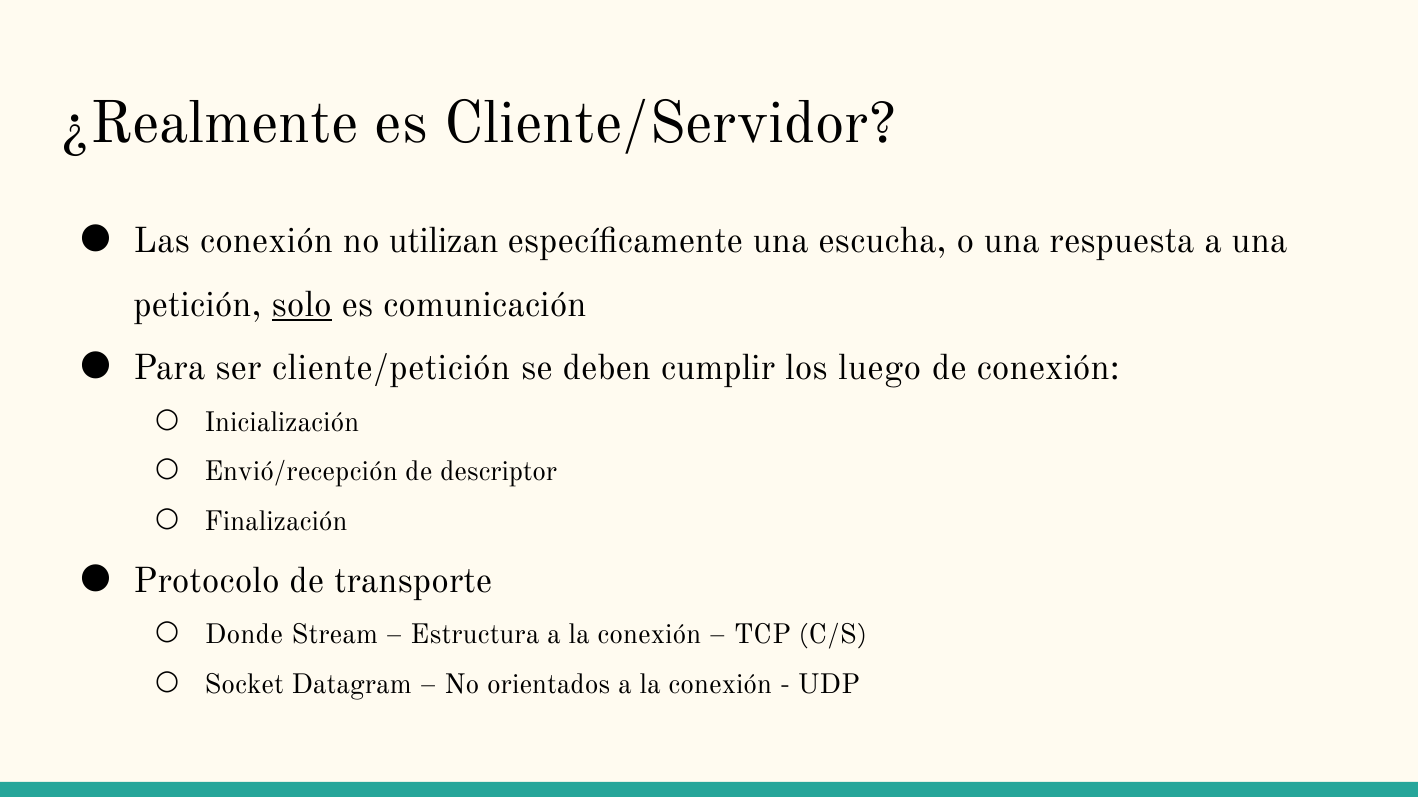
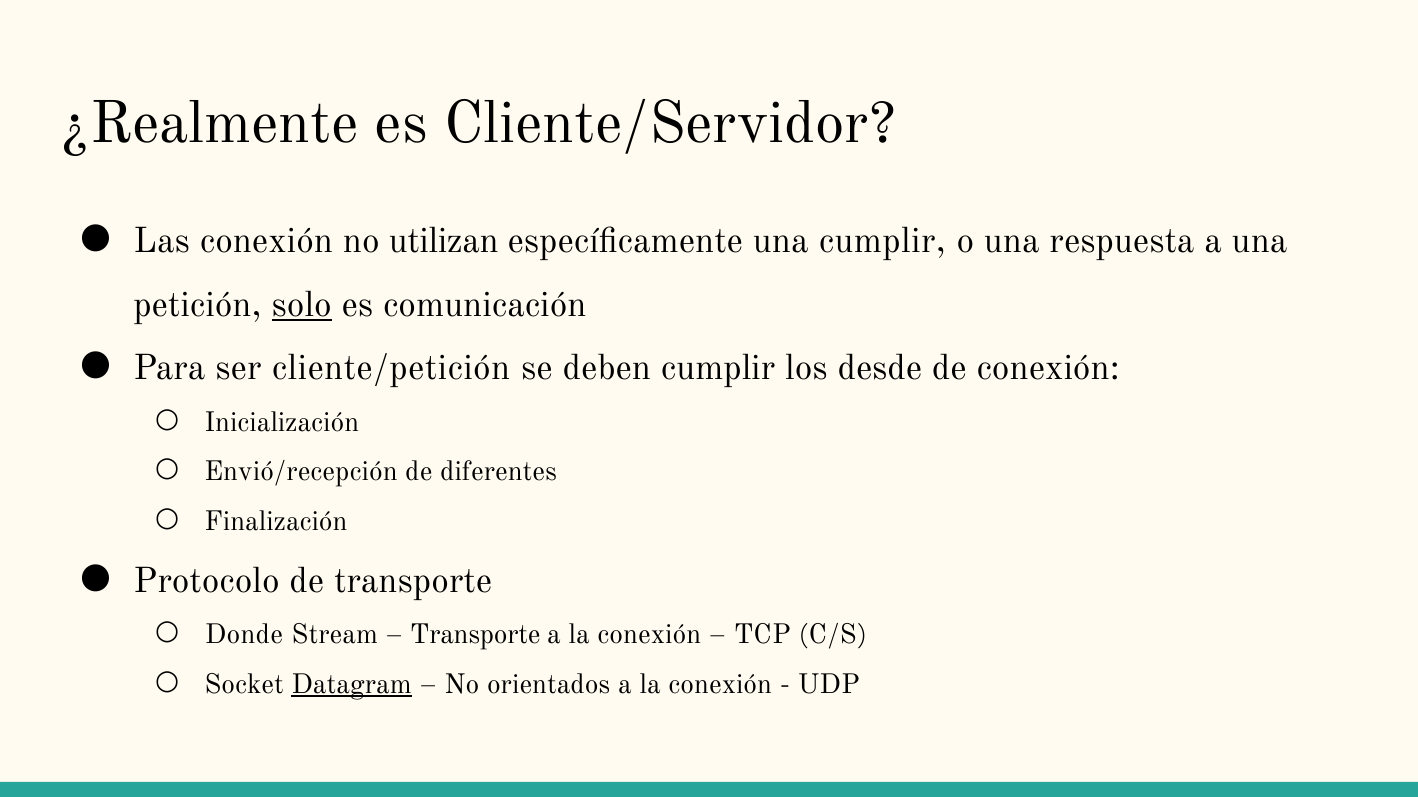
una escucha: escucha -> cumplir (882, 241)
luego: luego -> desde (880, 368)
descriptor: descriptor -> diferentes (499, 472)
Estructura: Estructura -> Transporte (475, 635)
Datagram underline: none -> present (352, 685)
